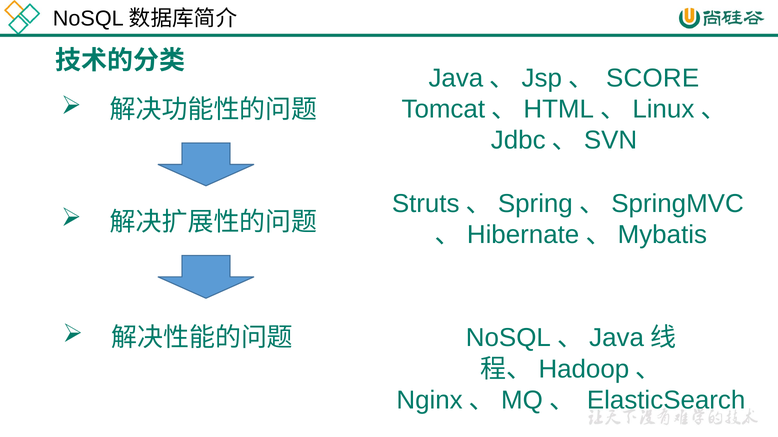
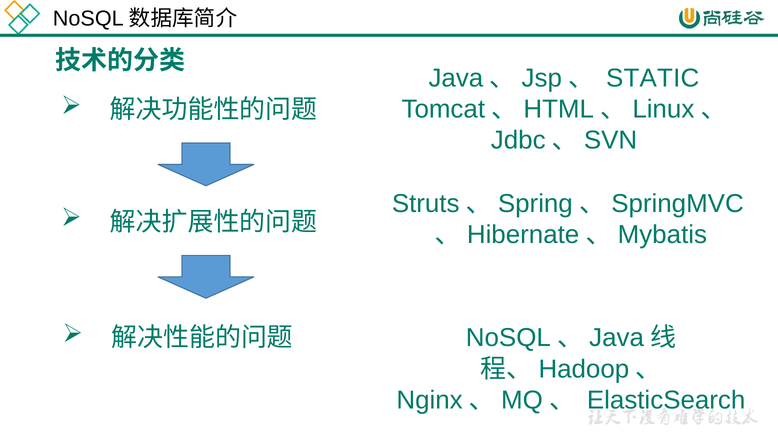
SCORE: SCORE -> STATIC (653, 78)
